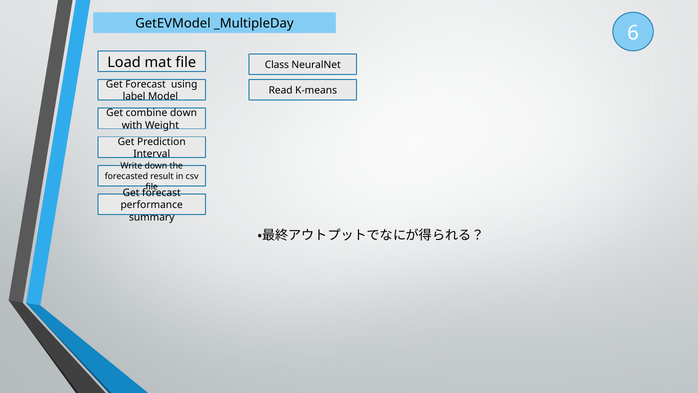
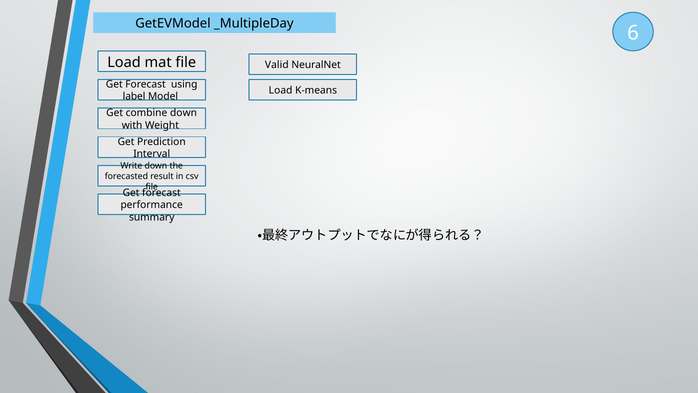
Class: Class -> Valid (277, 65)
Read: Read -> Load (281, 90)
